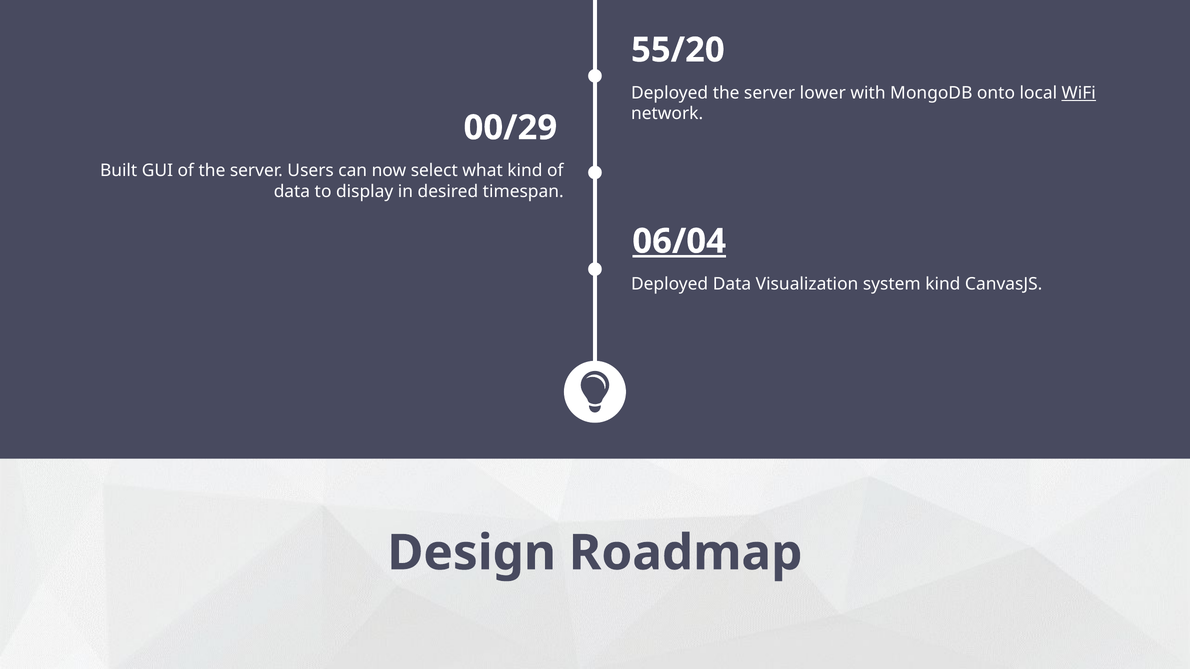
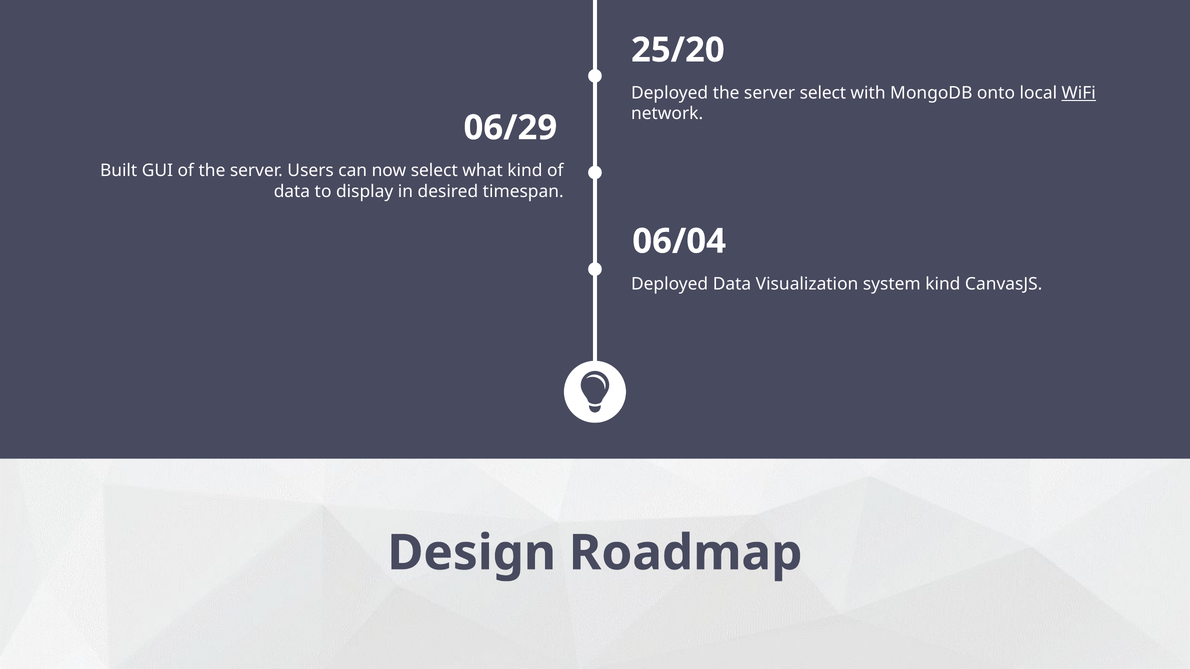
55/20: 55/20 -> 25/20 (678, 50)
server lower: lower -> select (823, 93)
00/29: 00/29 -> 06/29 (510, 128)
06/04 underline: present -> none (679, 241)
